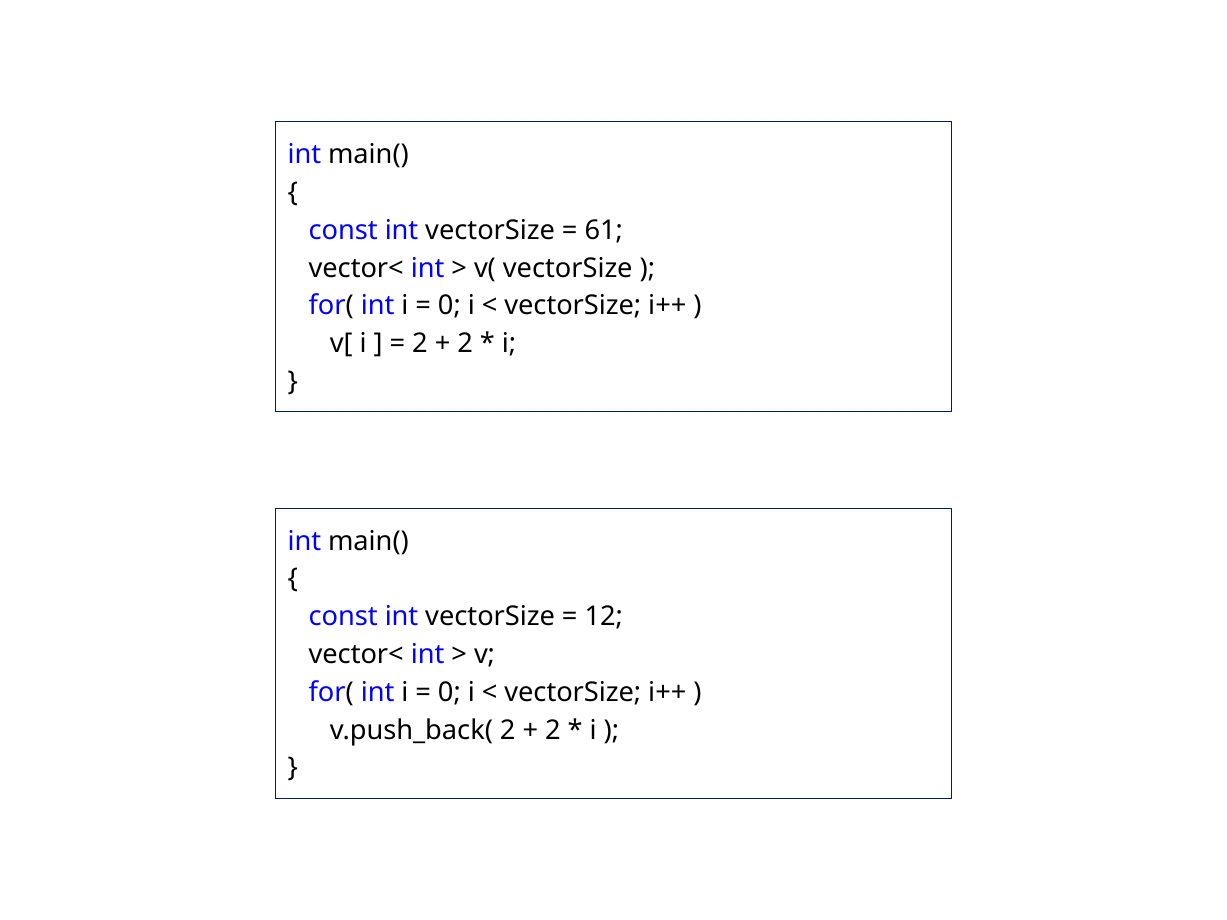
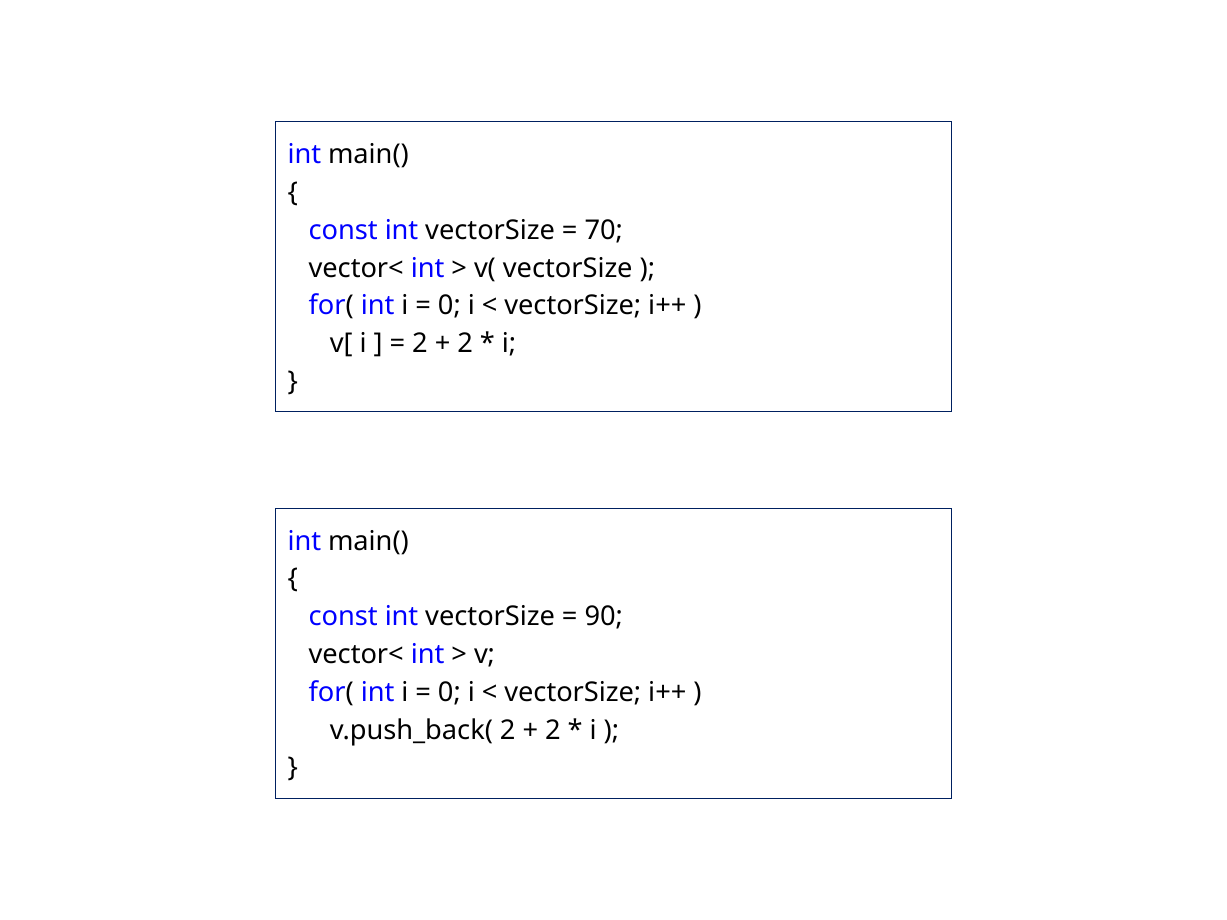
61: 61 -> 70 (604, 230)
12: 12 -> 90 (604, 617)
